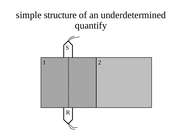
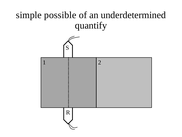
structure: structure -> possible (60, 15)
